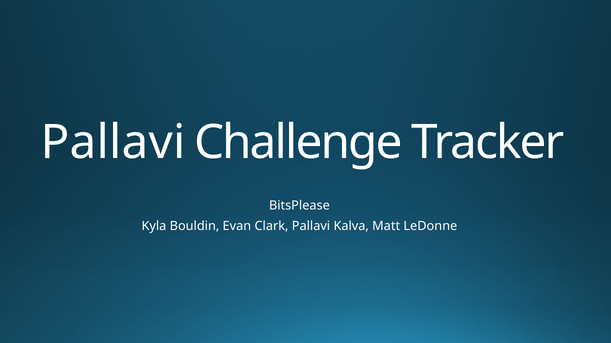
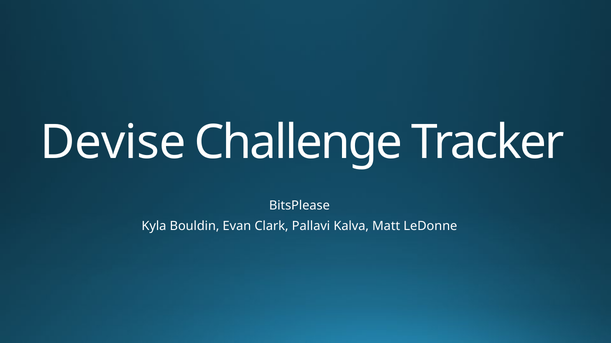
Pallavi: Pallavi -> Devise (113, 143)
